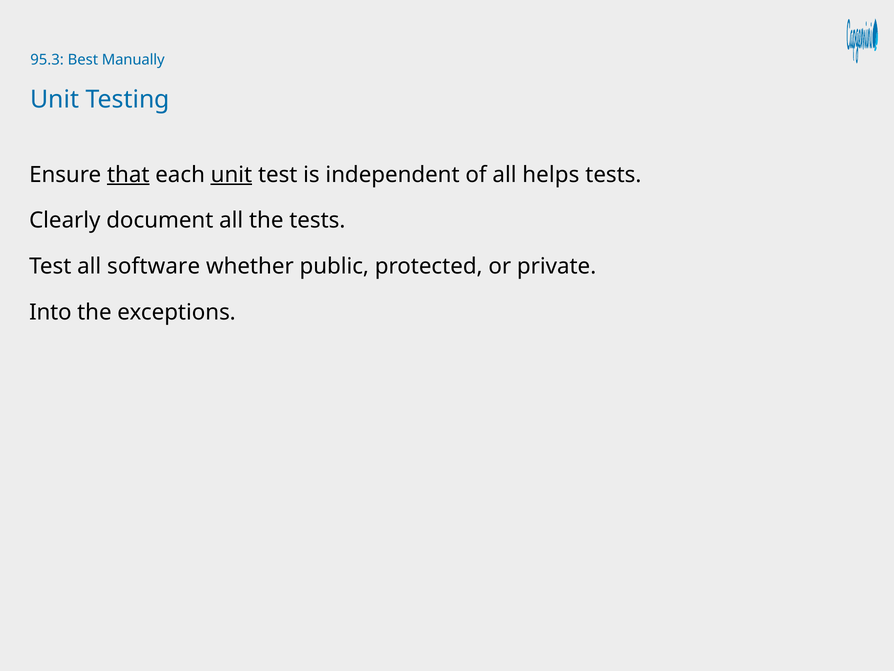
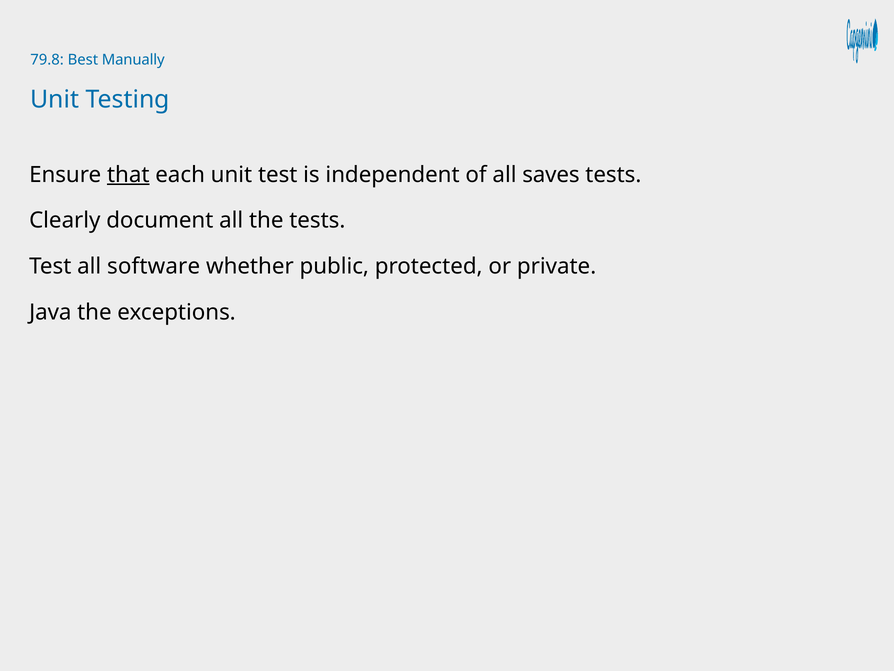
95.3: 95.3 -> 79.8 (47, 60)
unit underline: present -> none (231, 175)
helps: helps -> saves (551, 175)
Into: Into -> Java (50, 312)
